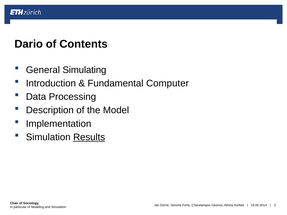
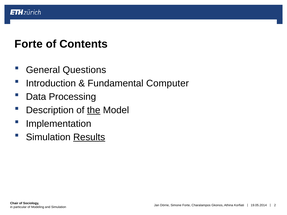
Dario: Dario -> Forte (29, 44)
Simulating: Simulating -> Questions (84, 70)
the underline: none -> present (94, 110)
